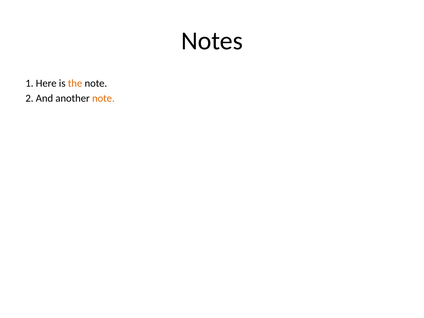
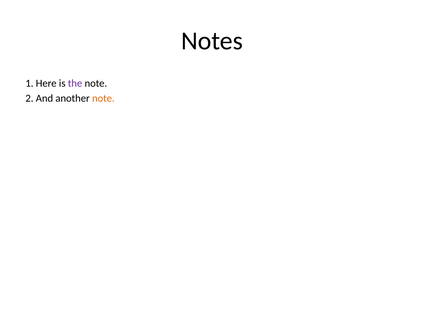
the colour: orange -> purple (75, 83)
